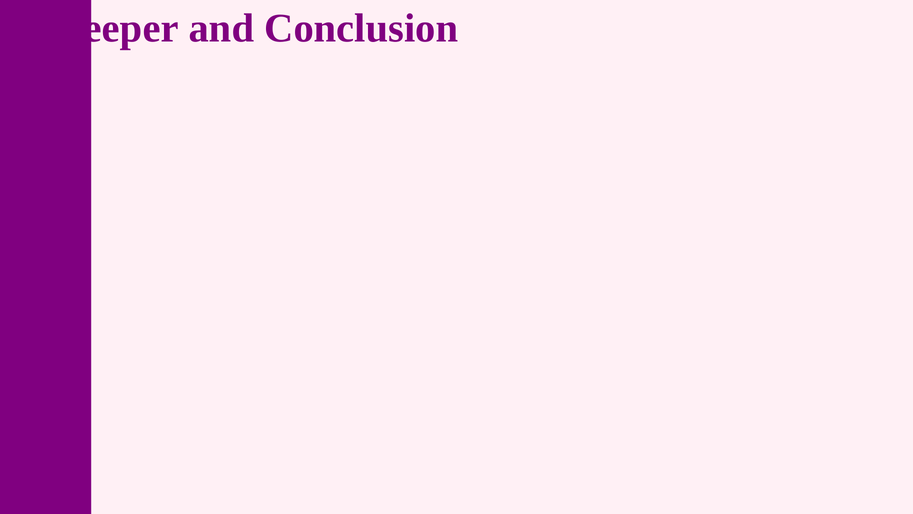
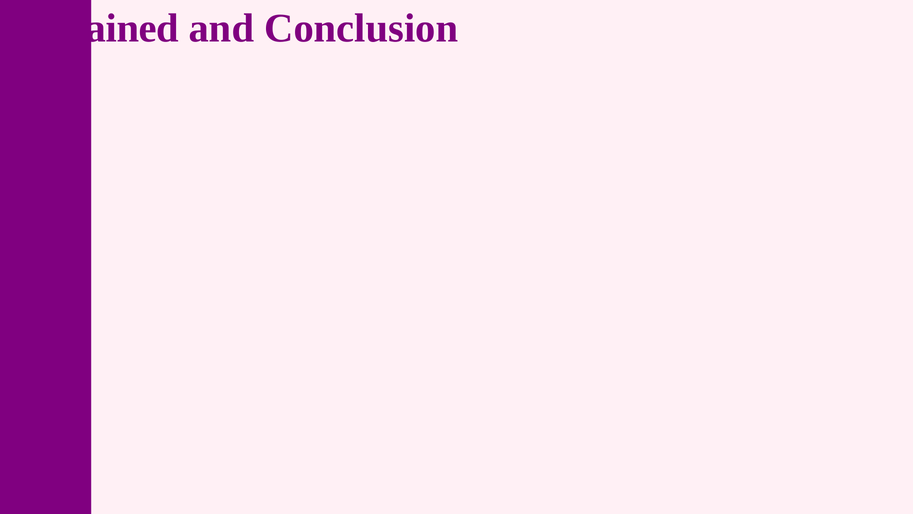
Deeper: Deeper -> Gained (117, 28)
